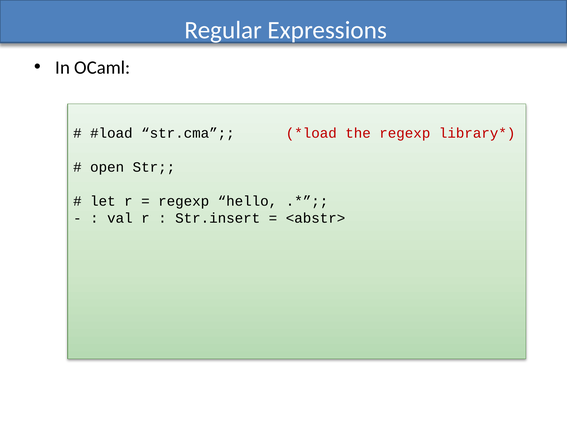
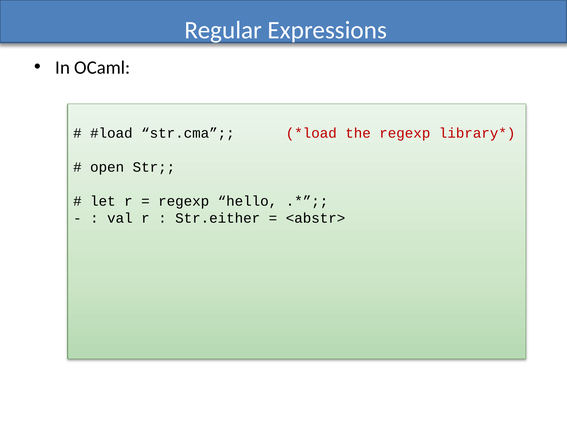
Str.insert: Str.insert -> Str.either (218, 218)
